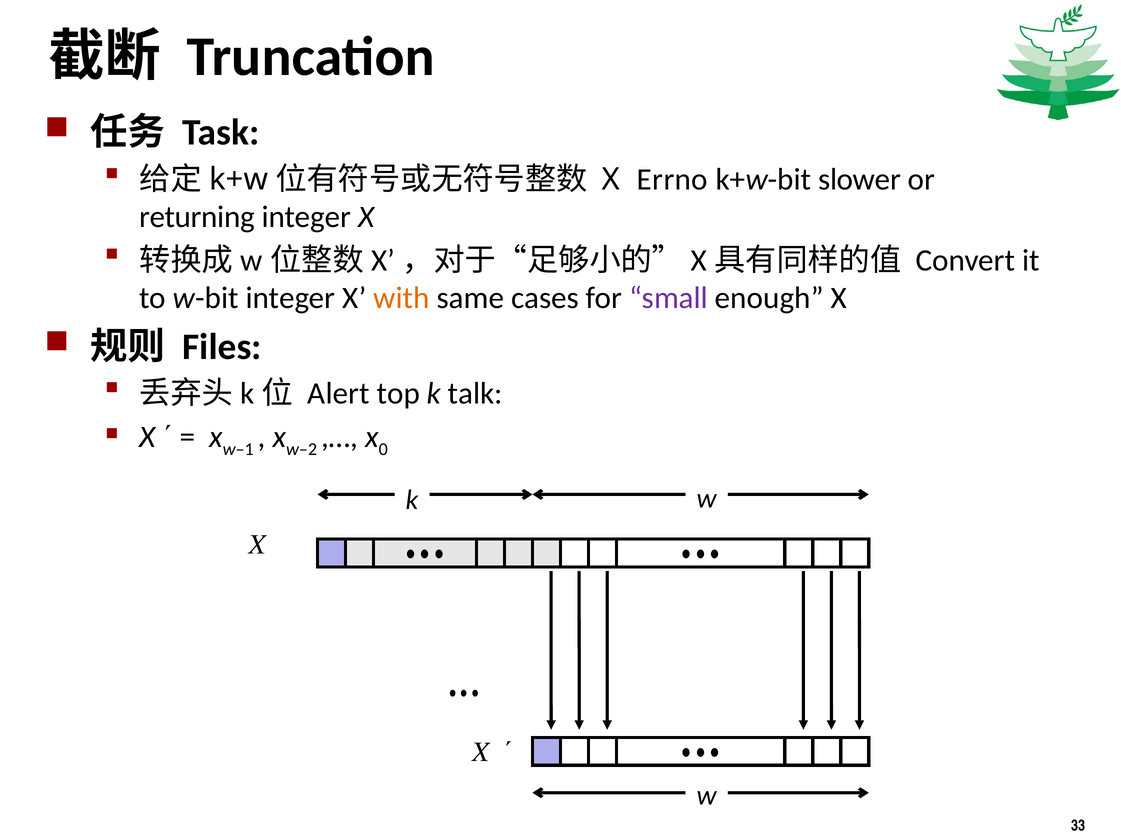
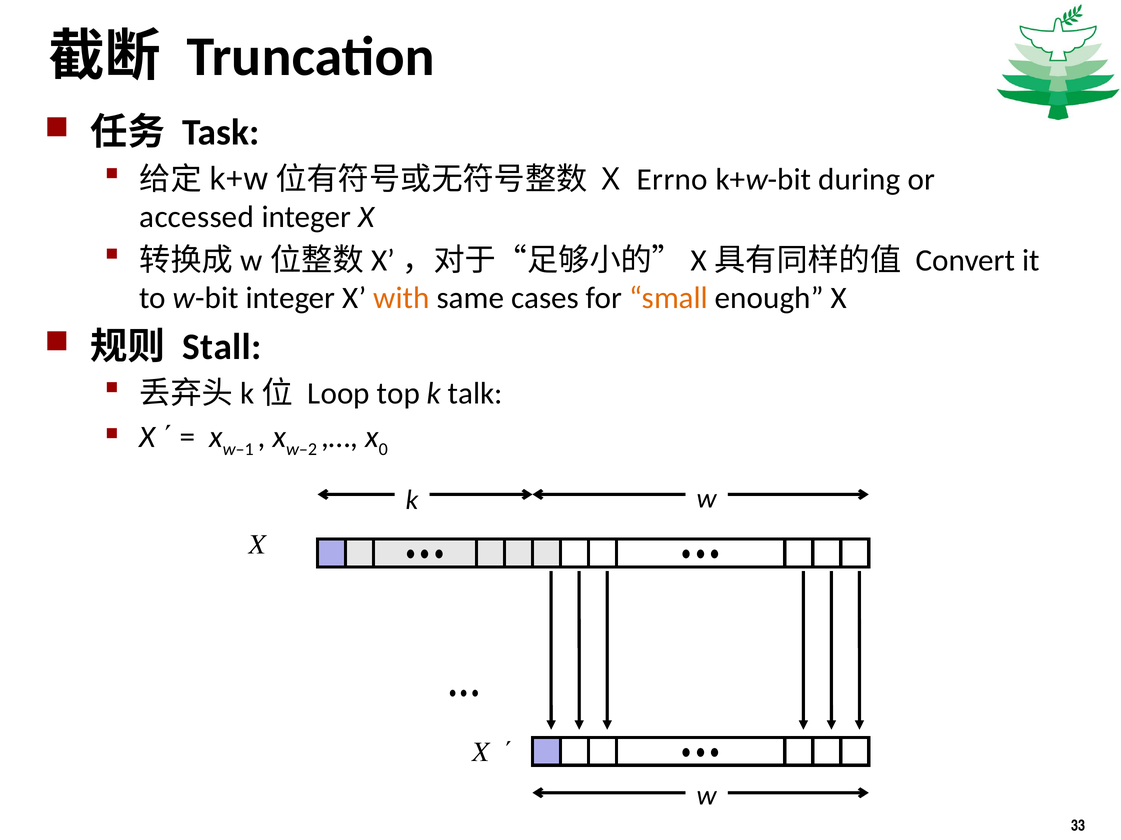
slower: slower -> during (859, 180)
returning: returning -> accessed (197, 217)
small colour: purple -> orange (668, 298)
Files: Files -> Stall (222, 347)
Alert: Alert -> Loop (339, 394)
